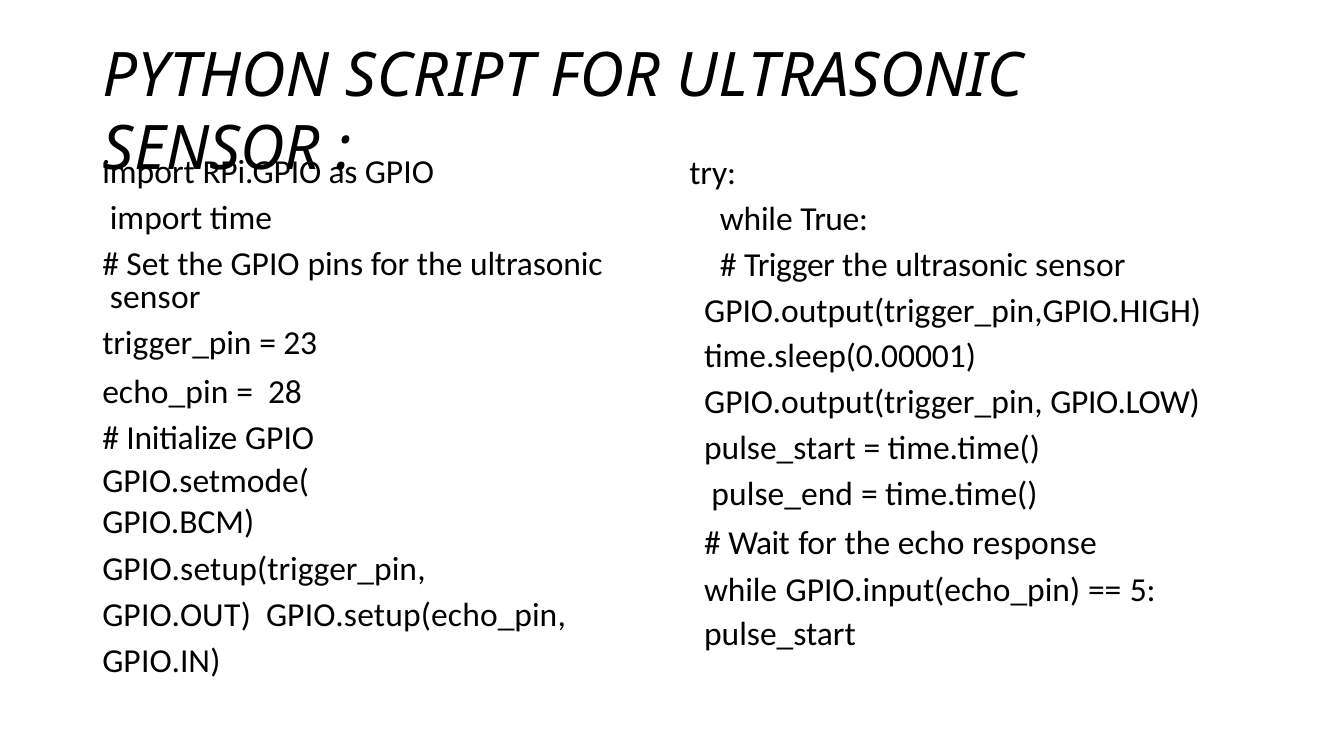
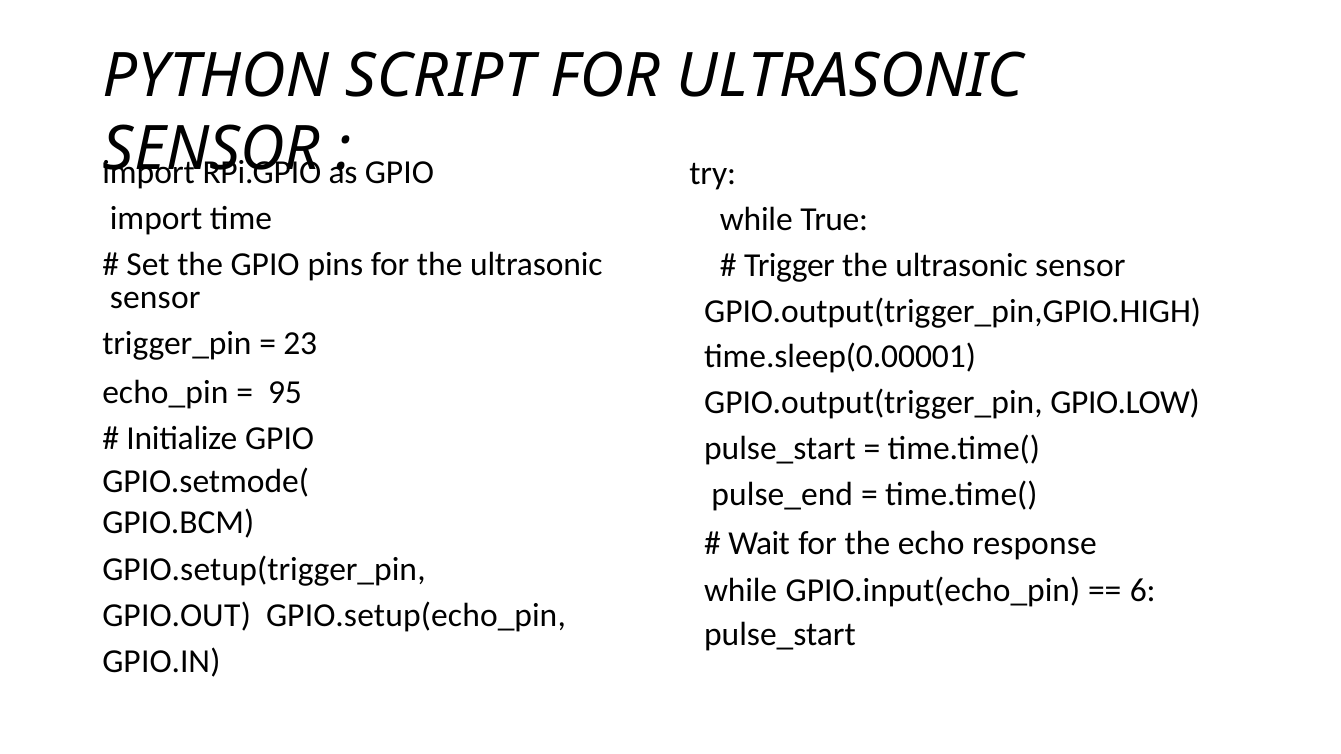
28: 28 -> 95 (285, 392)
5: 5 -> 6 (1143, 591)
